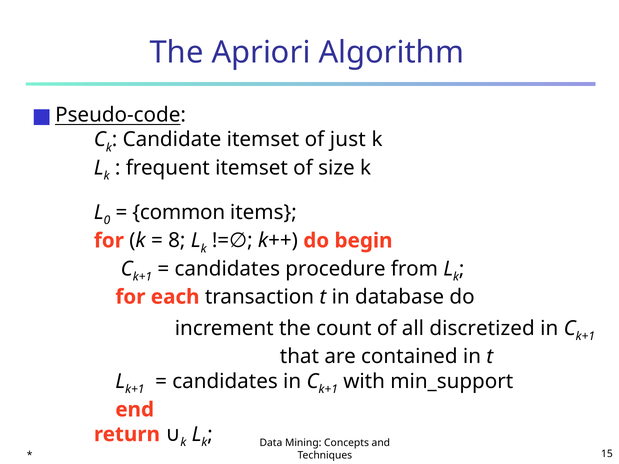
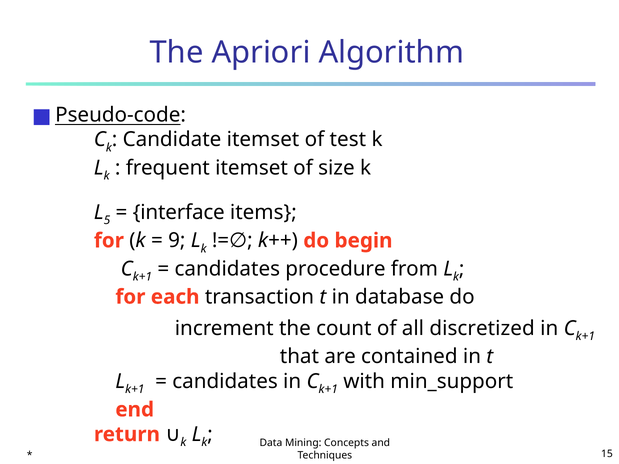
just: just -> test (348, 140)
0: 0 -> 5 (107, 221)
common: common -> interface (179, 213)
8: 8 -> 9 (177, 241)
